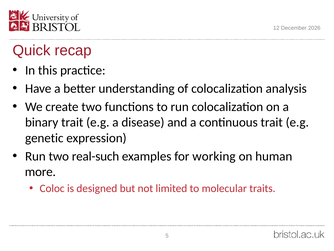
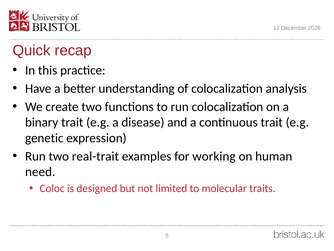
real-such: real-such -> real-trait (95, 156)
more: more -> need (40, 171)
